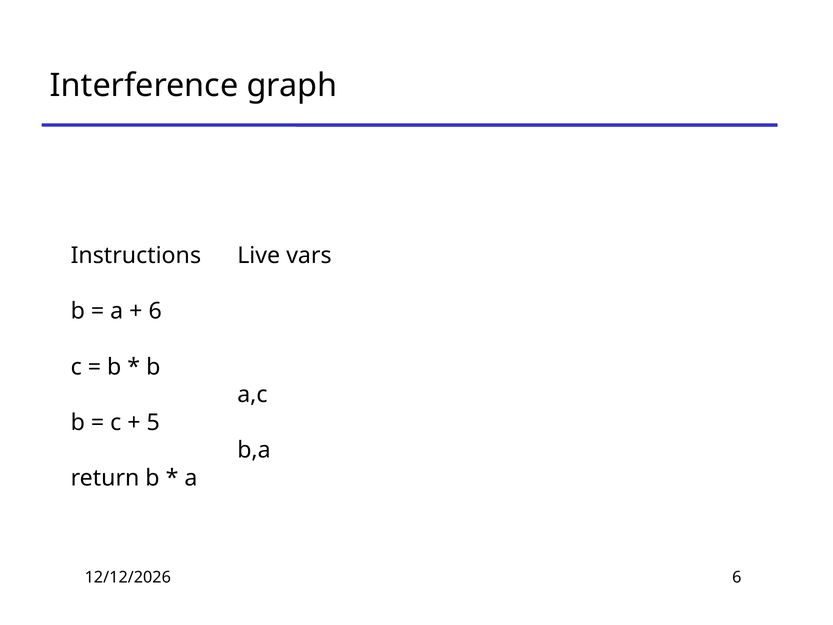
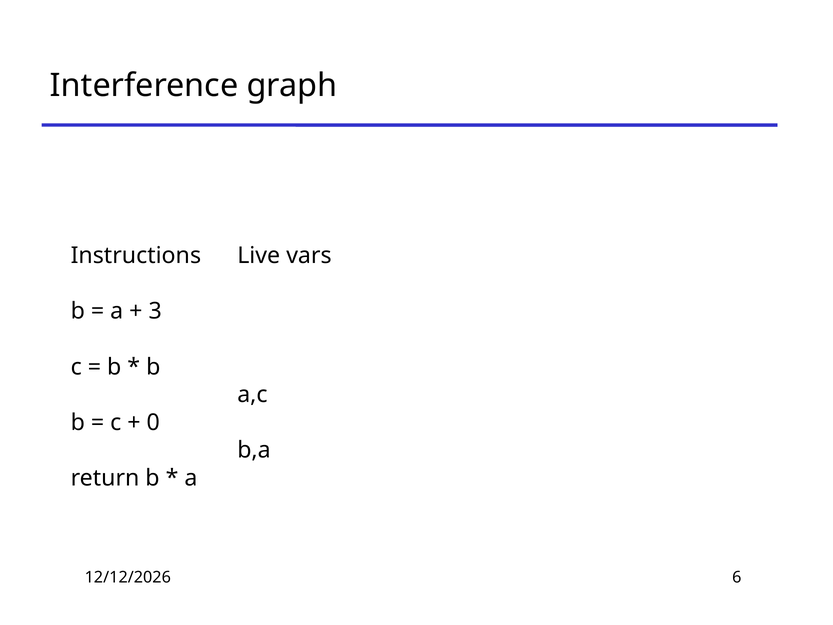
6: 6 -> 3 (155, 311)
5: 5 -> 0 (153, 422)
